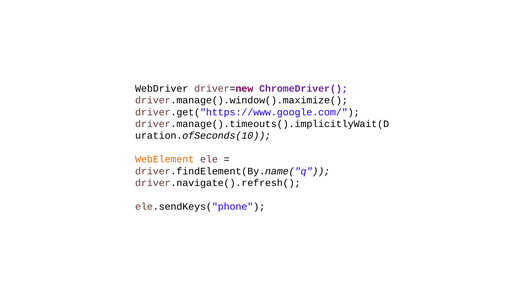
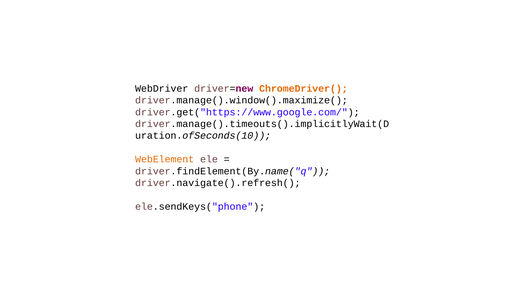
ChromeDriver( colour: purple -> orange (303, 89)
